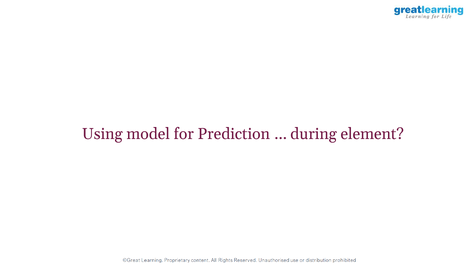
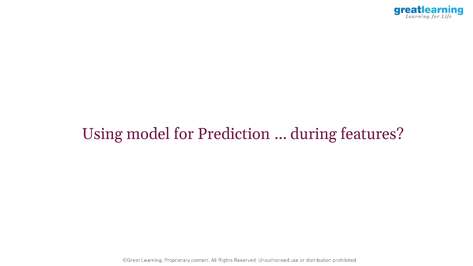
element: element -> features (372, 134)
